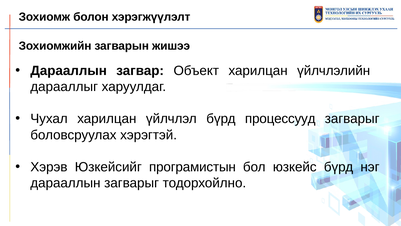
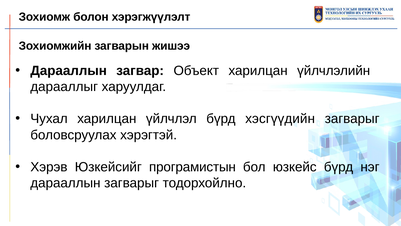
процессууд: процессууд -> хэсгүүдийн (280, 119)
